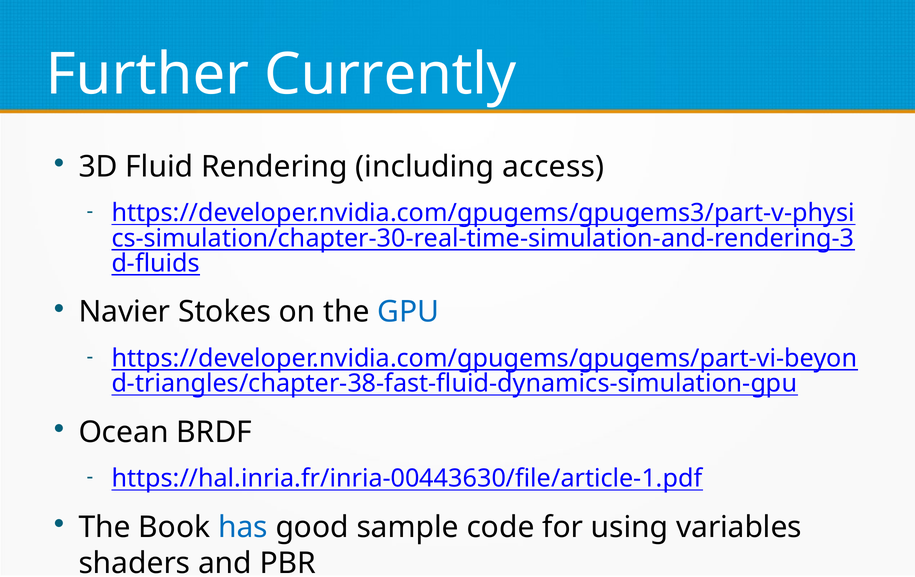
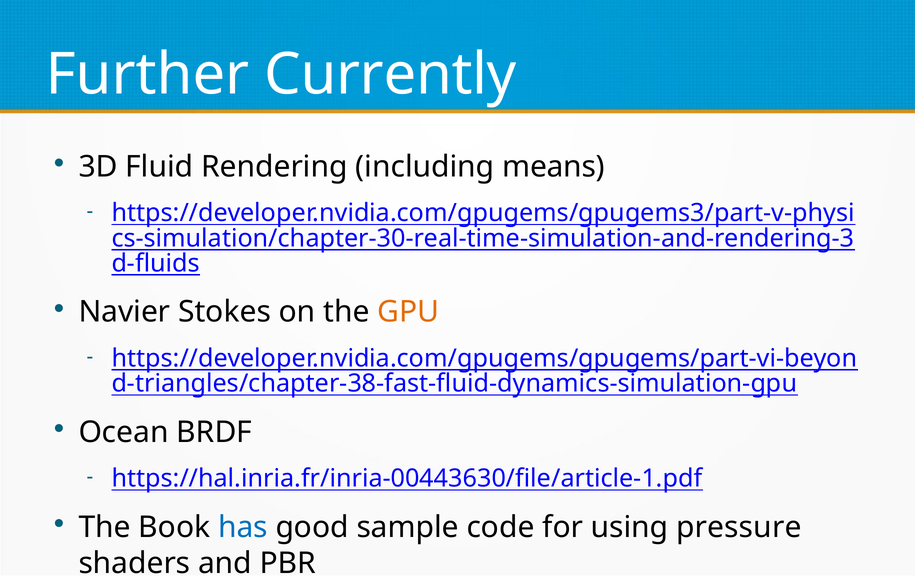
access: access -> means (554, 167)
GPU colour: blue -> orange (408, 312)
variables: variables -> pressure (739, 527)
